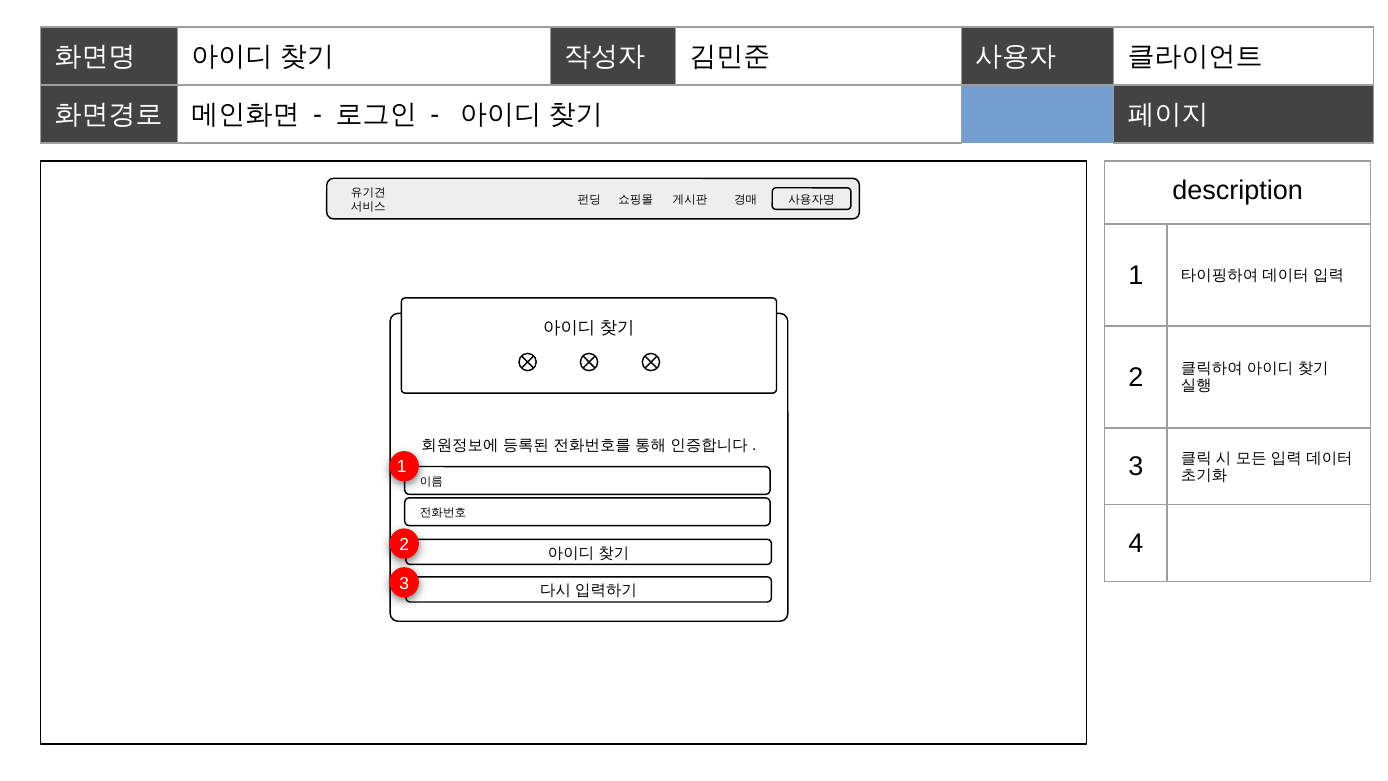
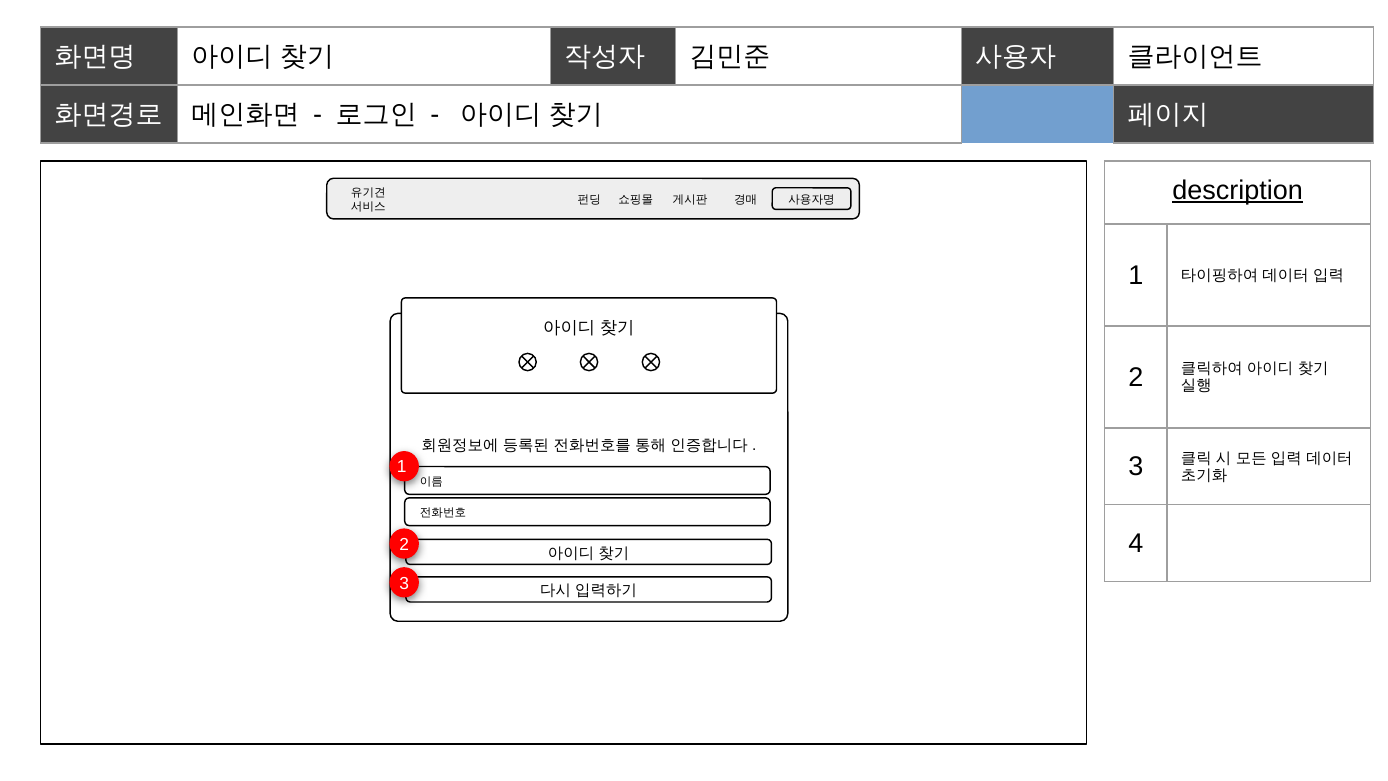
description underline: none -> present (1238, 190)
